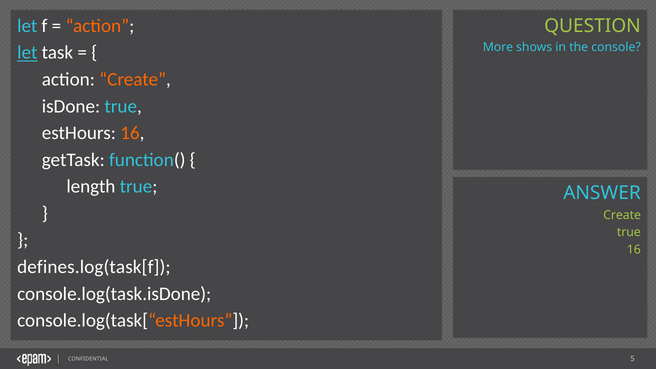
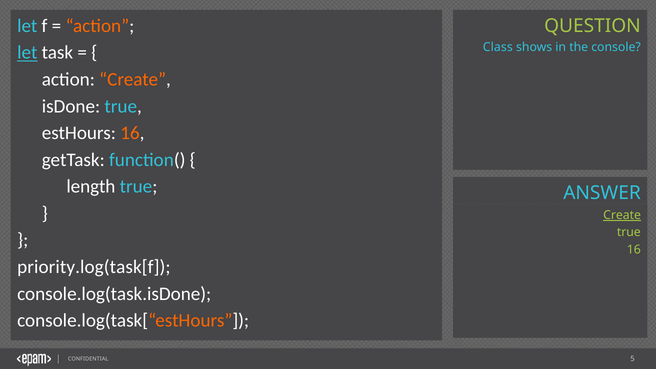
More: More -> Class (498, 47)
Create underline: none -> present (622, 215)
defines.log(task[f: defines.log(task[f -> priority.log(task[f (94, 267)
